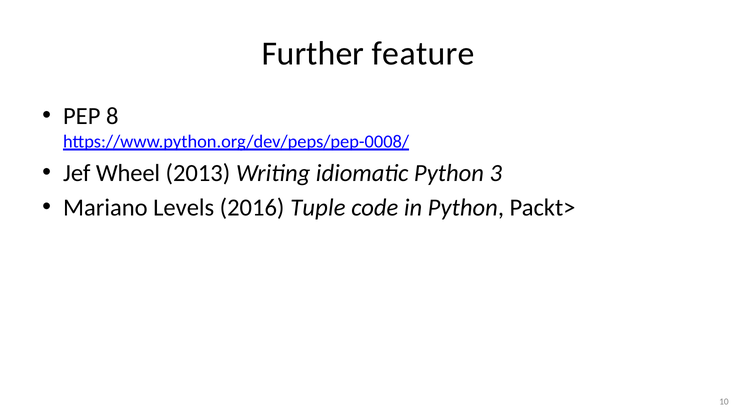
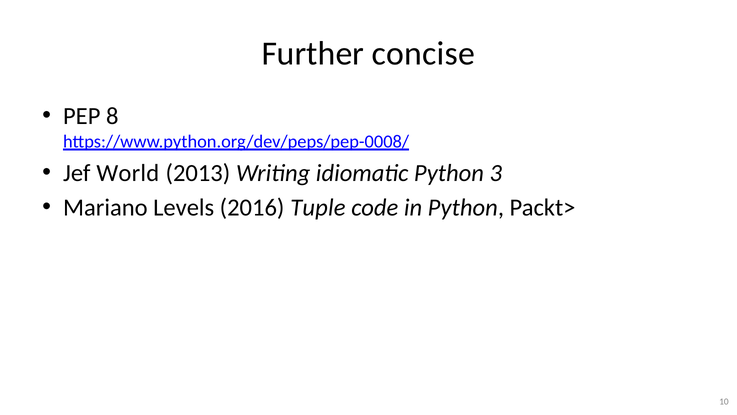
feature: feature -> concise (423, 54)
Wheel: Wheel -> World (128, 173)
